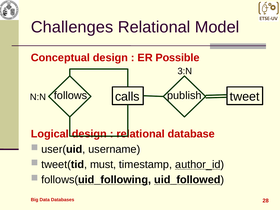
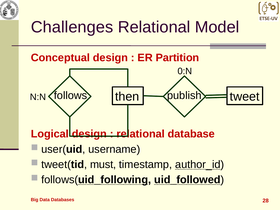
Possible: Possible -> Partition (177, 58)
3:N: 3:N -> 0:N (185, 71)
calls: calls -> then (127, 97)
